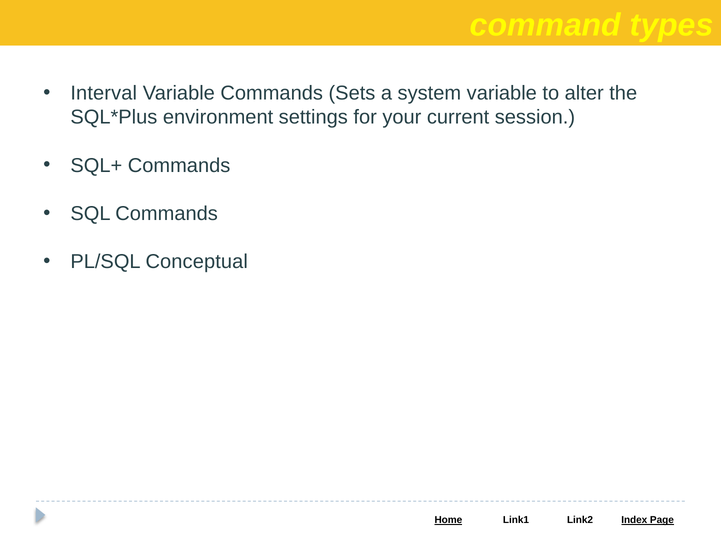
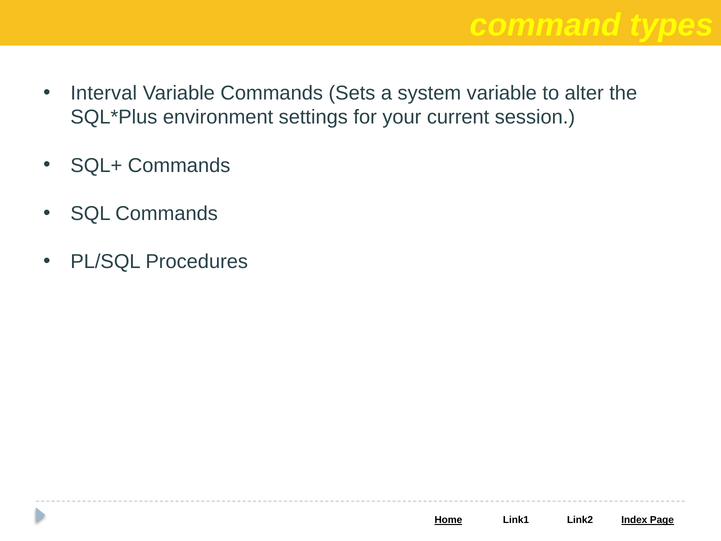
Conceptual: Conceptual -> Procedures (197, 262)
